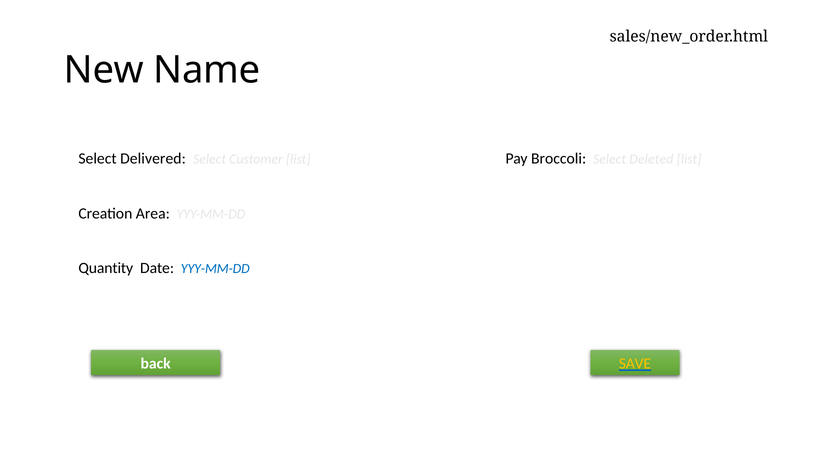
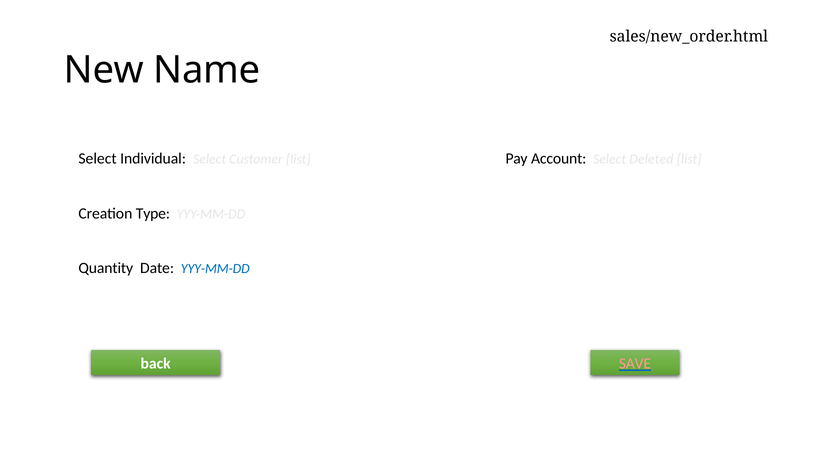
Delivered: Delivered -> Individual (153, 159)
Broccoli: Broccoli -> Account (559, 159)
Area: Area -> Type (153, 213)
SAVE colour: yellow -> pink (635, 363)
